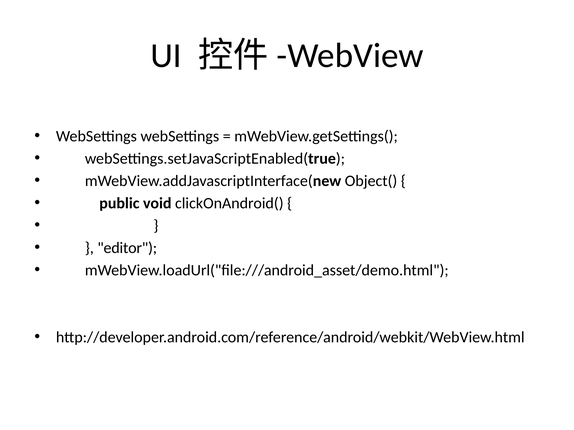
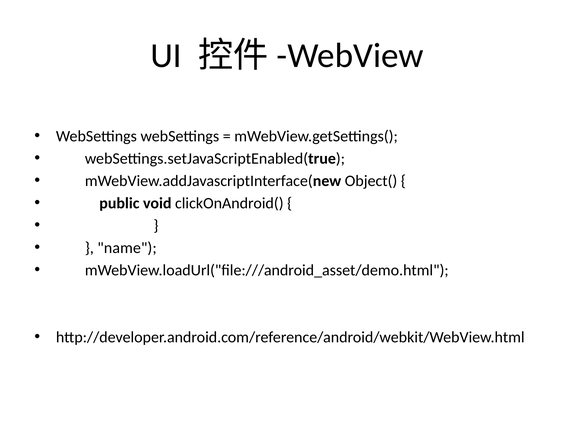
editor: editor -> name (127, 248)
